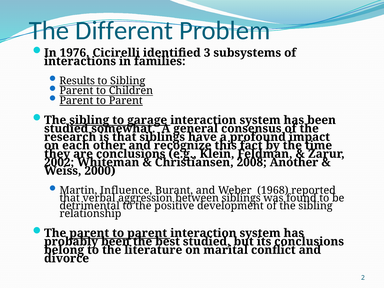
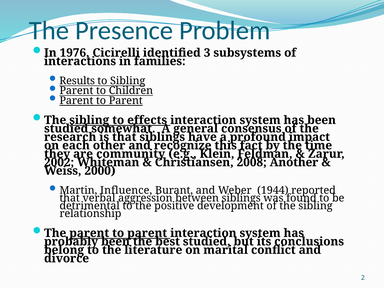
Different: Different -> Presence (124, 31)
garage: garage -> effects (147, 120)
are conclusions: conclusions -> community (131, 154)
1968: 1968 -> 1944 (273, 190)
